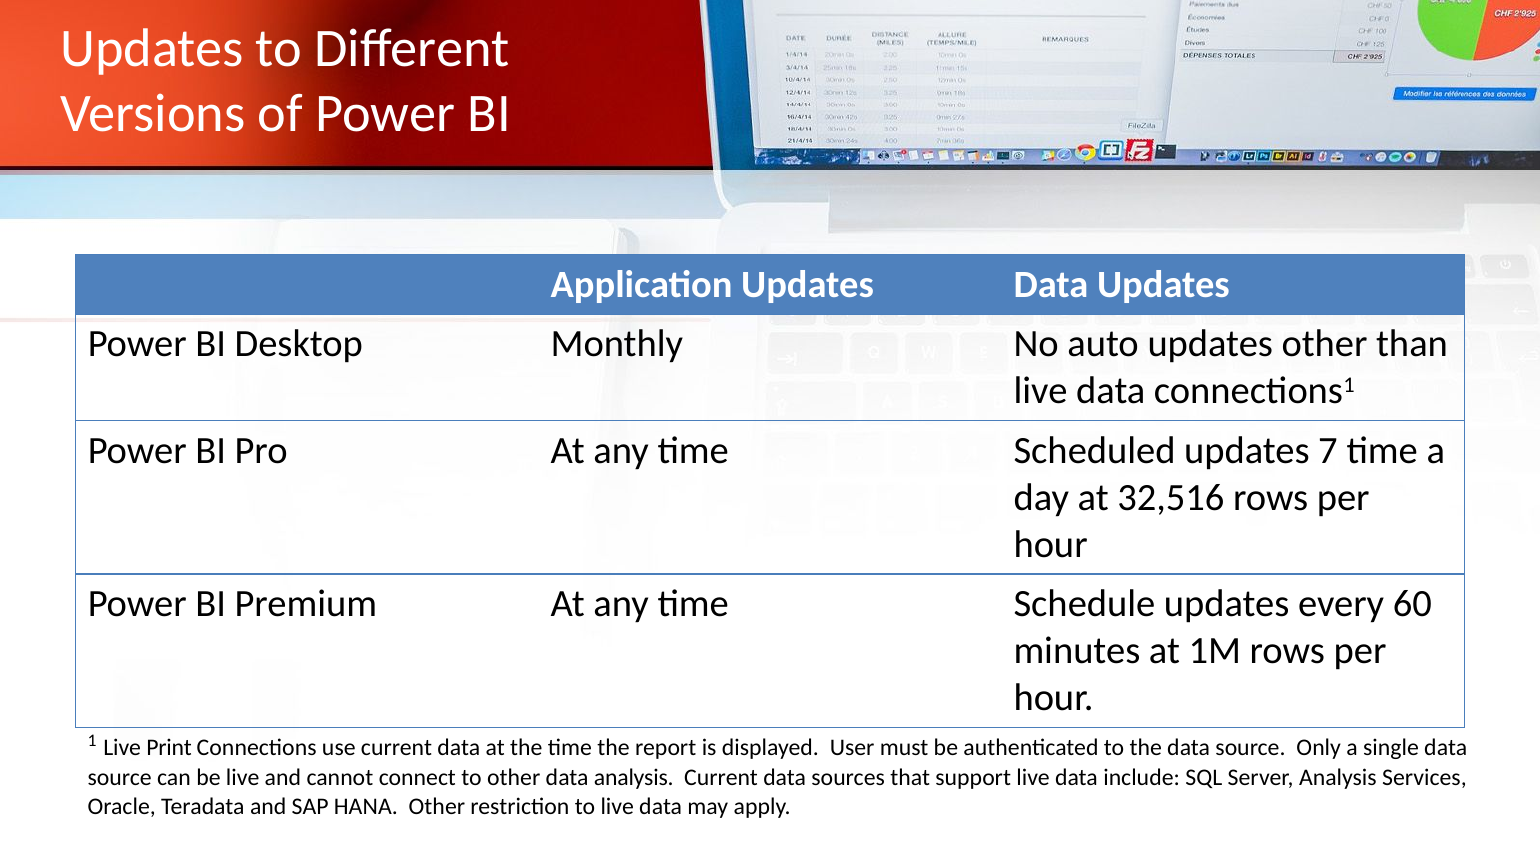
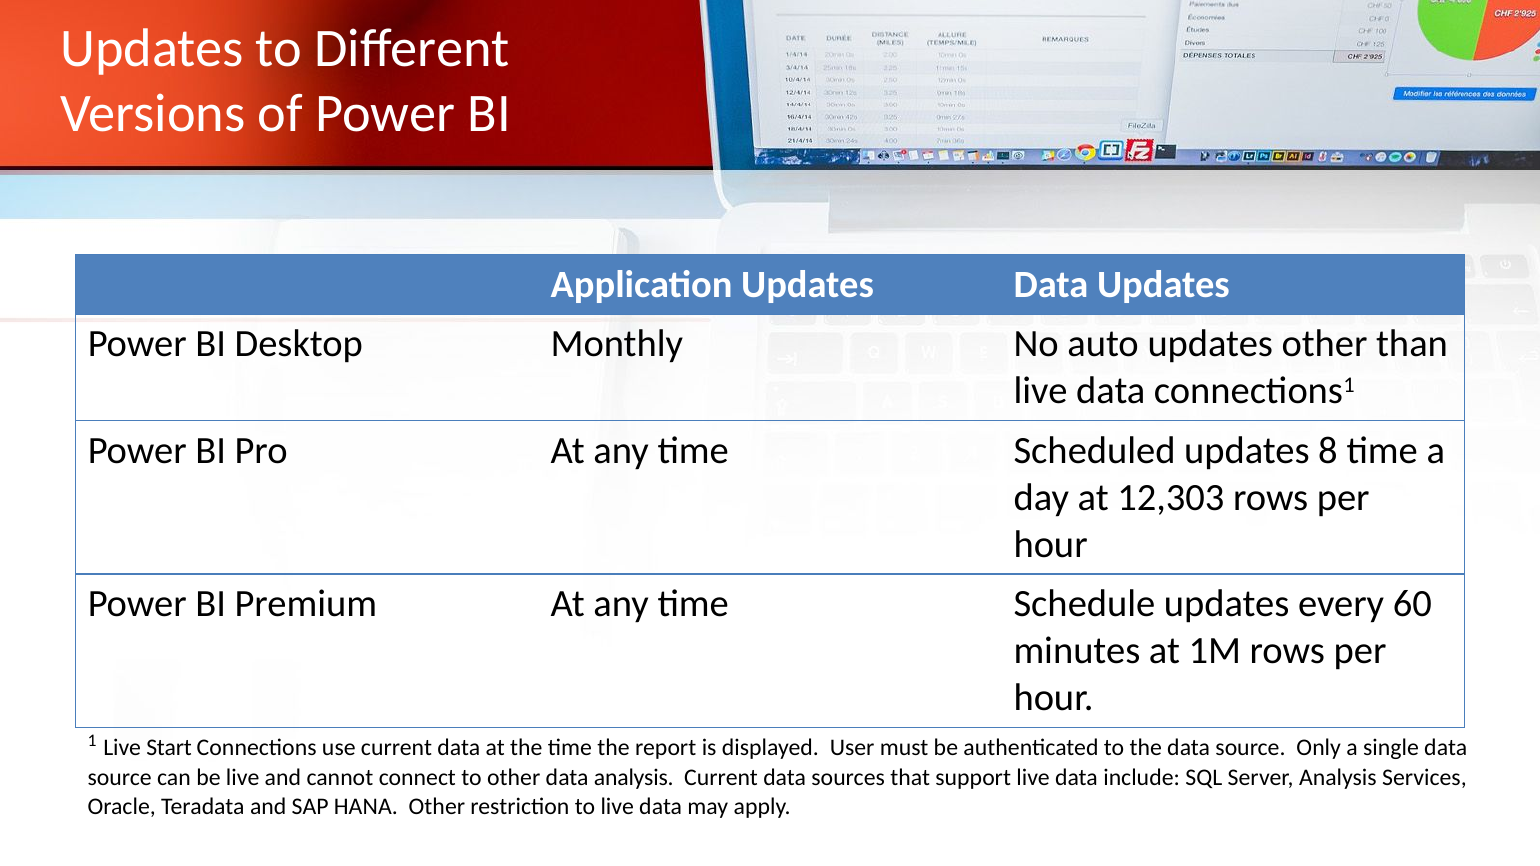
7: 7 -> 8 (1328, 451)
32,516: 32,516 -> 12,303 (1171, 498)
Print: Print -> Start (169, 748)
